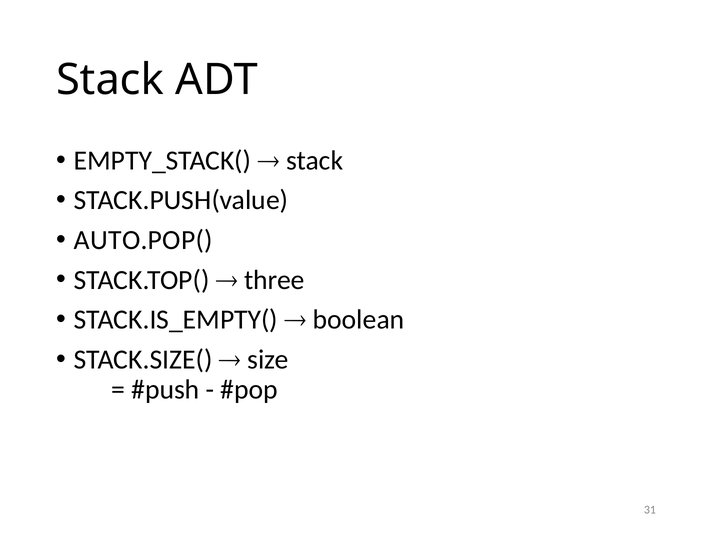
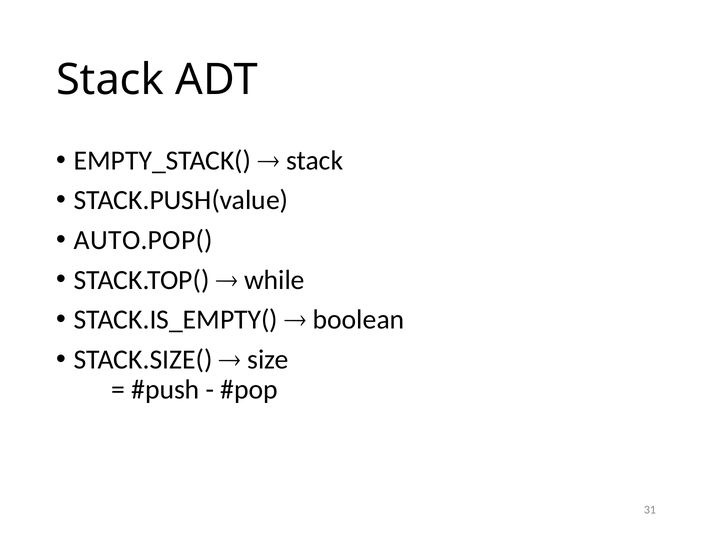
three: three -> while (274, 280)
